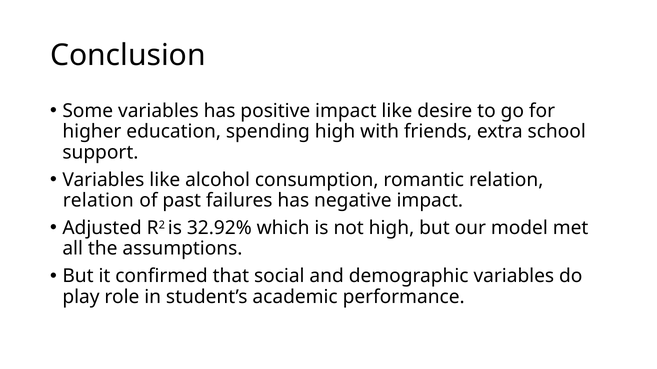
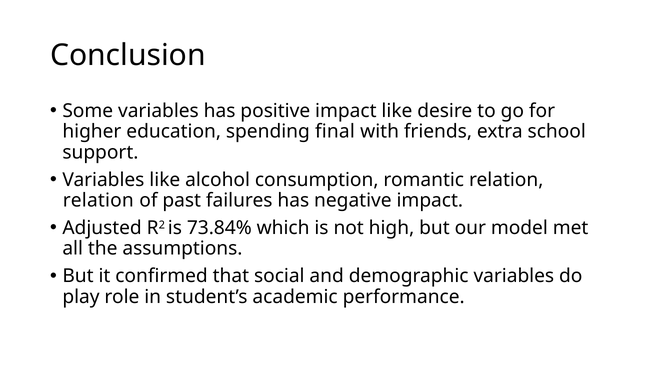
spending high: high -> final (335, 132)
32.92%: 32.92% -> 73.84% (219, 228)
